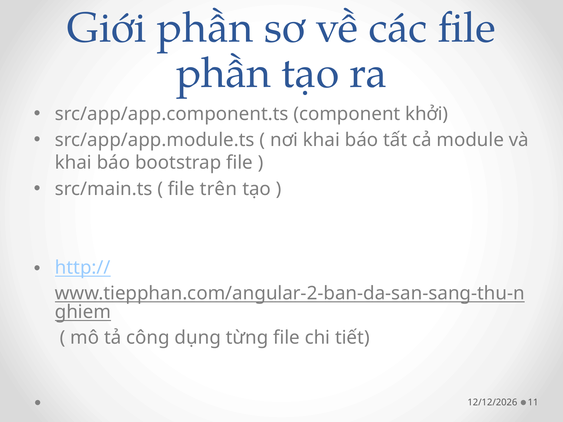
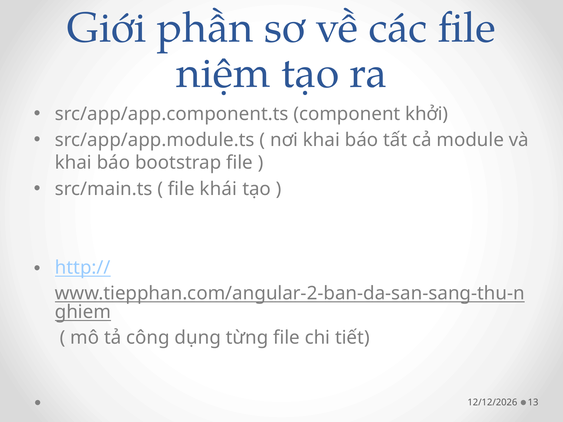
phần: phần -> niệm (223, 73)
trên: trên -> khái (218, 189)
11: 11 -> 13 (533, 402)
